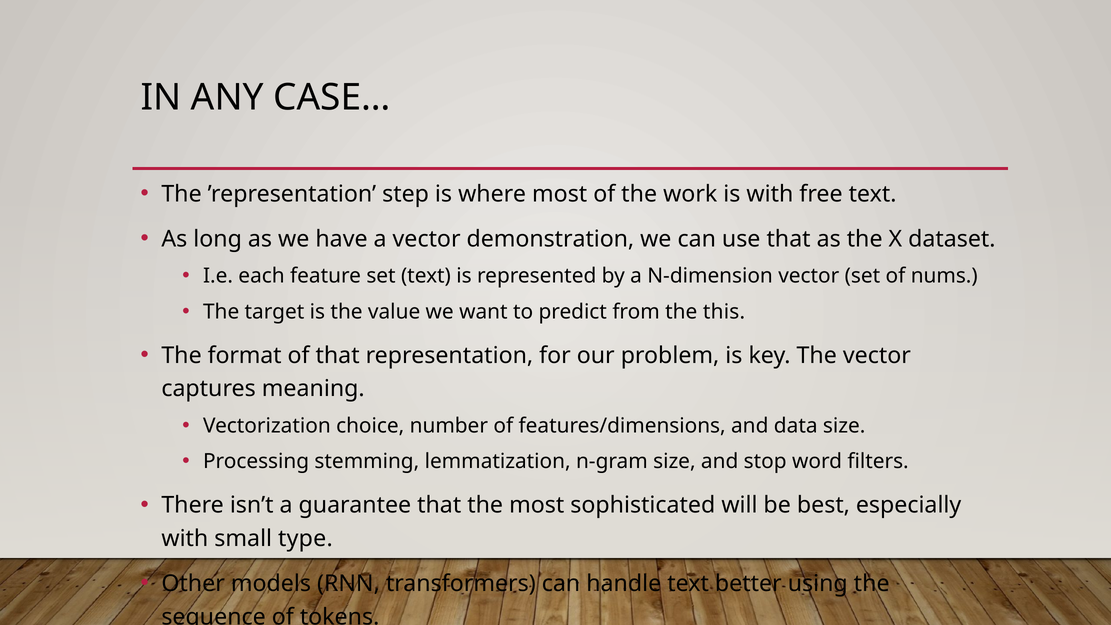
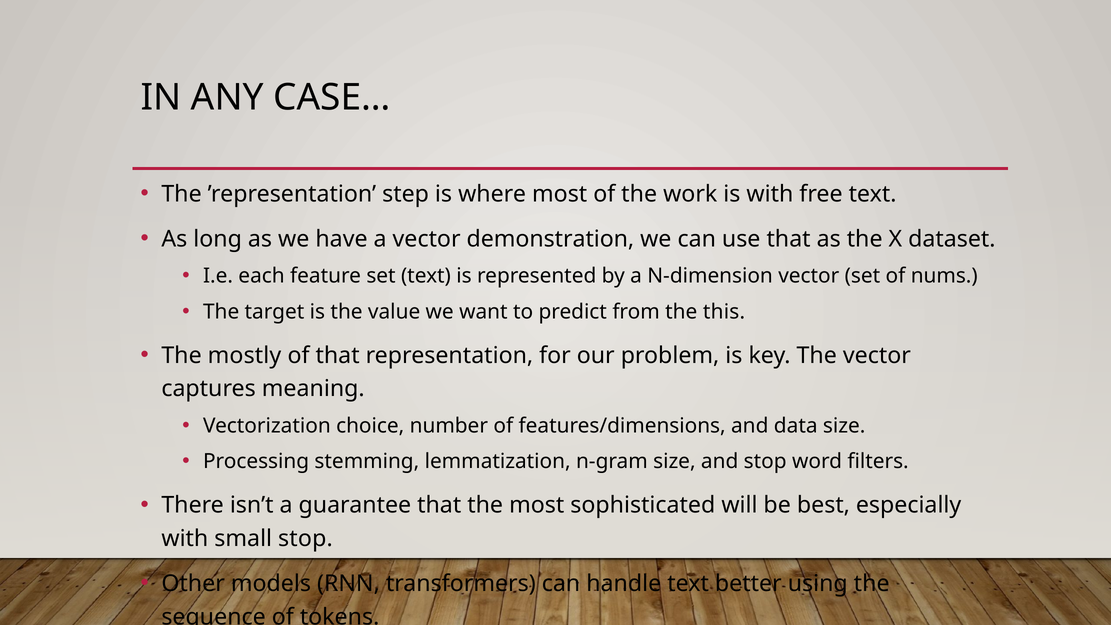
format: format -> mostly (244, 355)
small type: type -> stop (305, 539)
